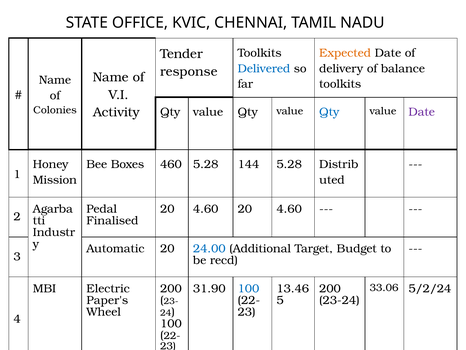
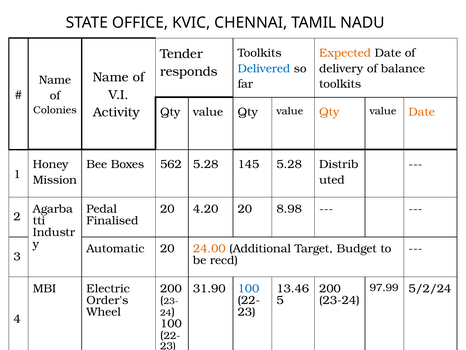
response: response -> responds (189, 71)
Qty colour: blue -> orange (329, 112)
Date colour: purple -> orange (422, 112)
460: 460 -> 562 (171, 164)
144: 144 -> 145 (248, 164)
4.60: 4.60 -> 4.20 (206, 209)
4.60: 4.60 -> 8.98 (289, 209)
24.00 colour: blue -> orange (209, 248)
33.06: 33.06 -> 97.99 (384, 287)
Paper's: Paper's -> Order's (107, 300)
